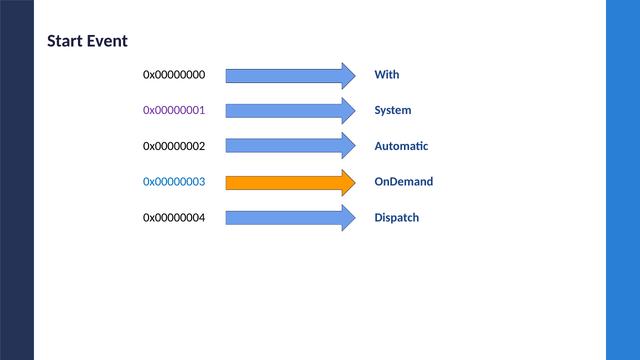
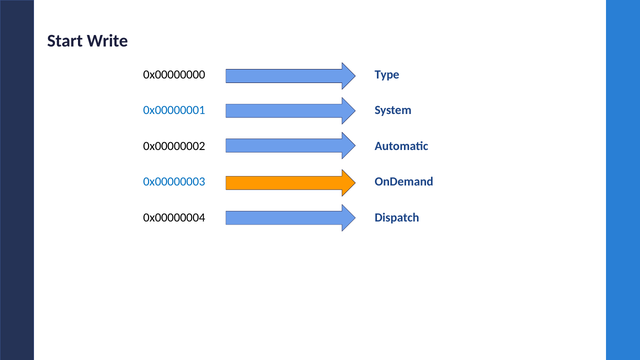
Event: Event -> Write (107, 41)
With: With -> Type (387, 75)
0x00000001 colour: purple -> blue (174, 110)
